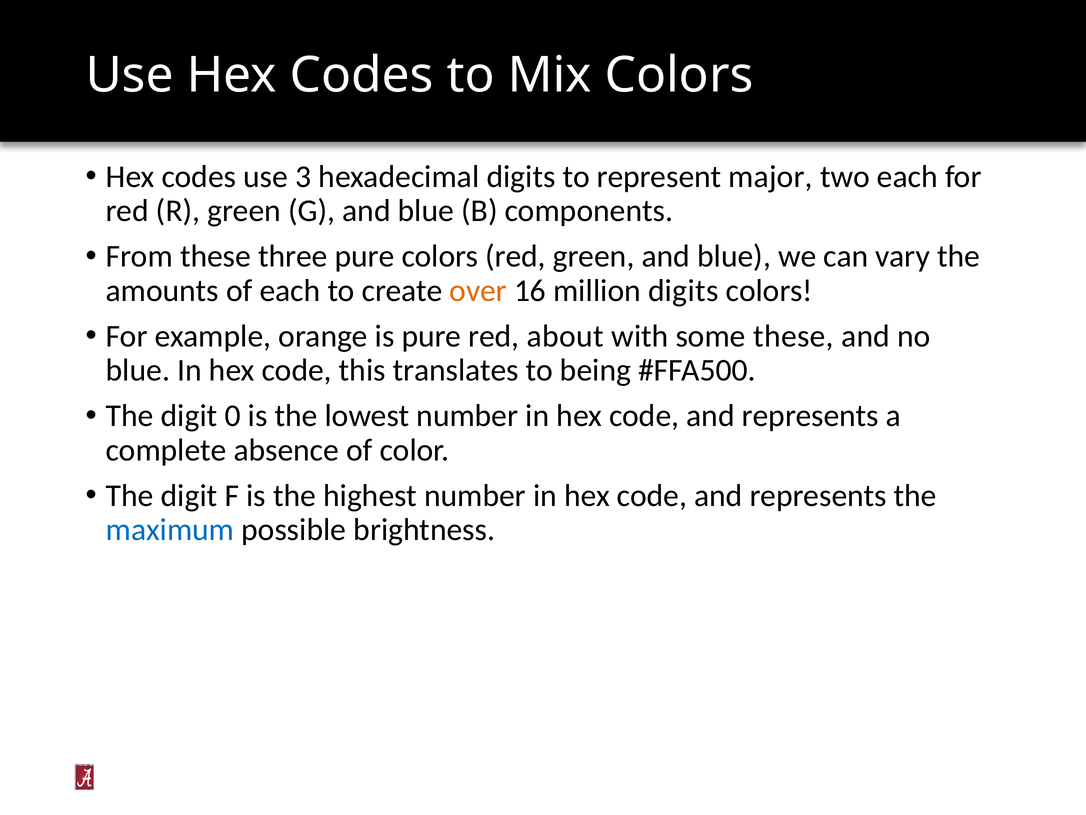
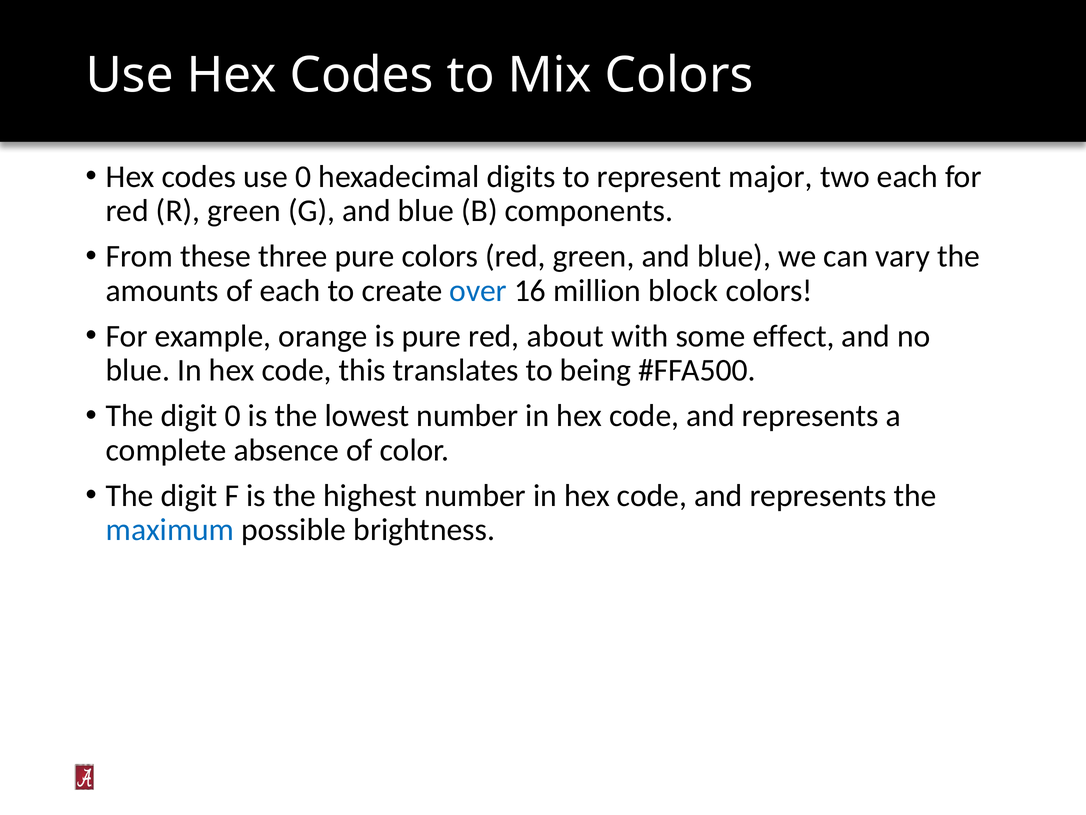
use 3: 3 -> 0 (303, 177)
over colour: orange -> blue (478, 290)
million digits: digits -> block (683, 290)
some these: these -> effect (794, 336)
